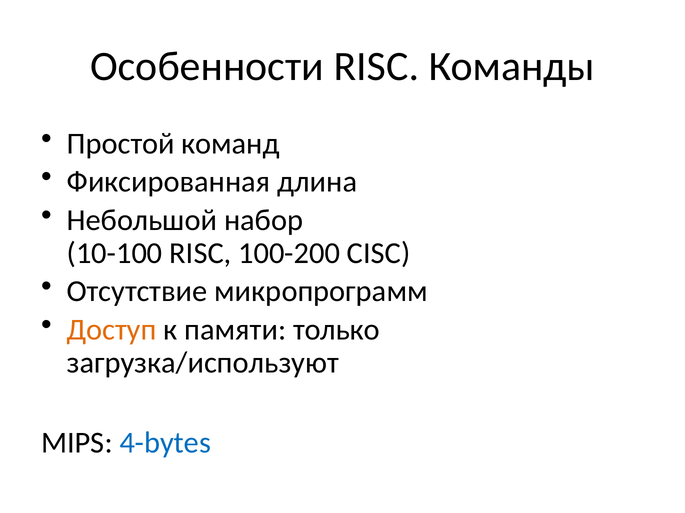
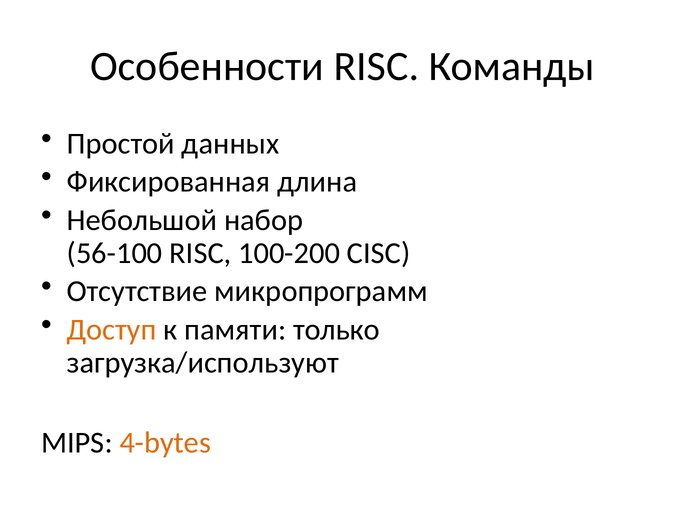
команд: команд -> данных (230, 144)
10-100: 10-100 -> 56-100 (115, 253)
4-bytes colour: blue -> orange (165, 443)
